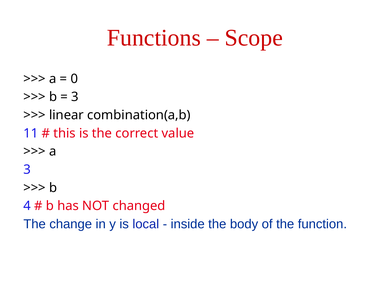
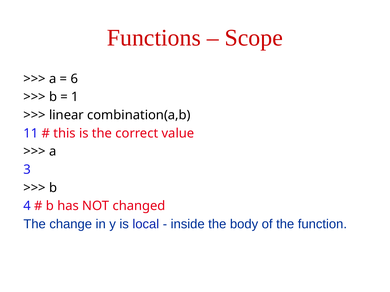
0: 0 -> 6 (74, 79)
3: 3 -> 1 (75, 97)
